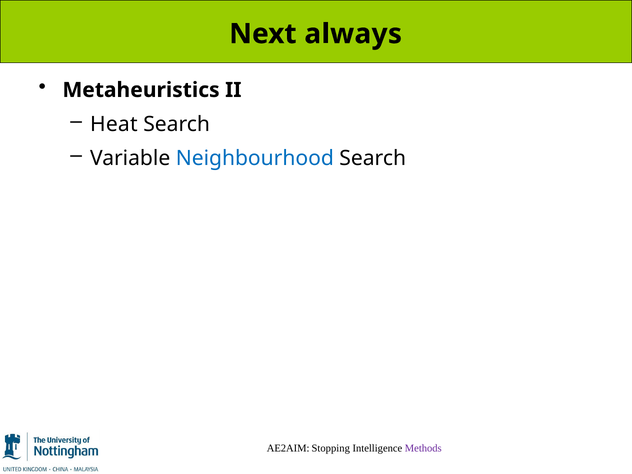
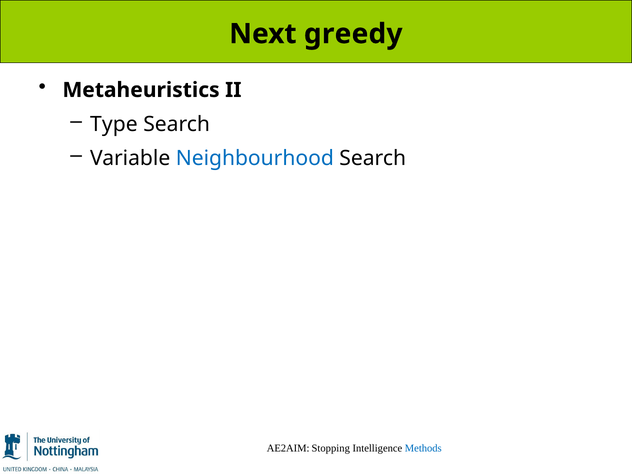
always: always -> greedy (353, 34)
Heat: Heat -> Type (114, 124)
Methods colour: purple -> blue (423, 448)
